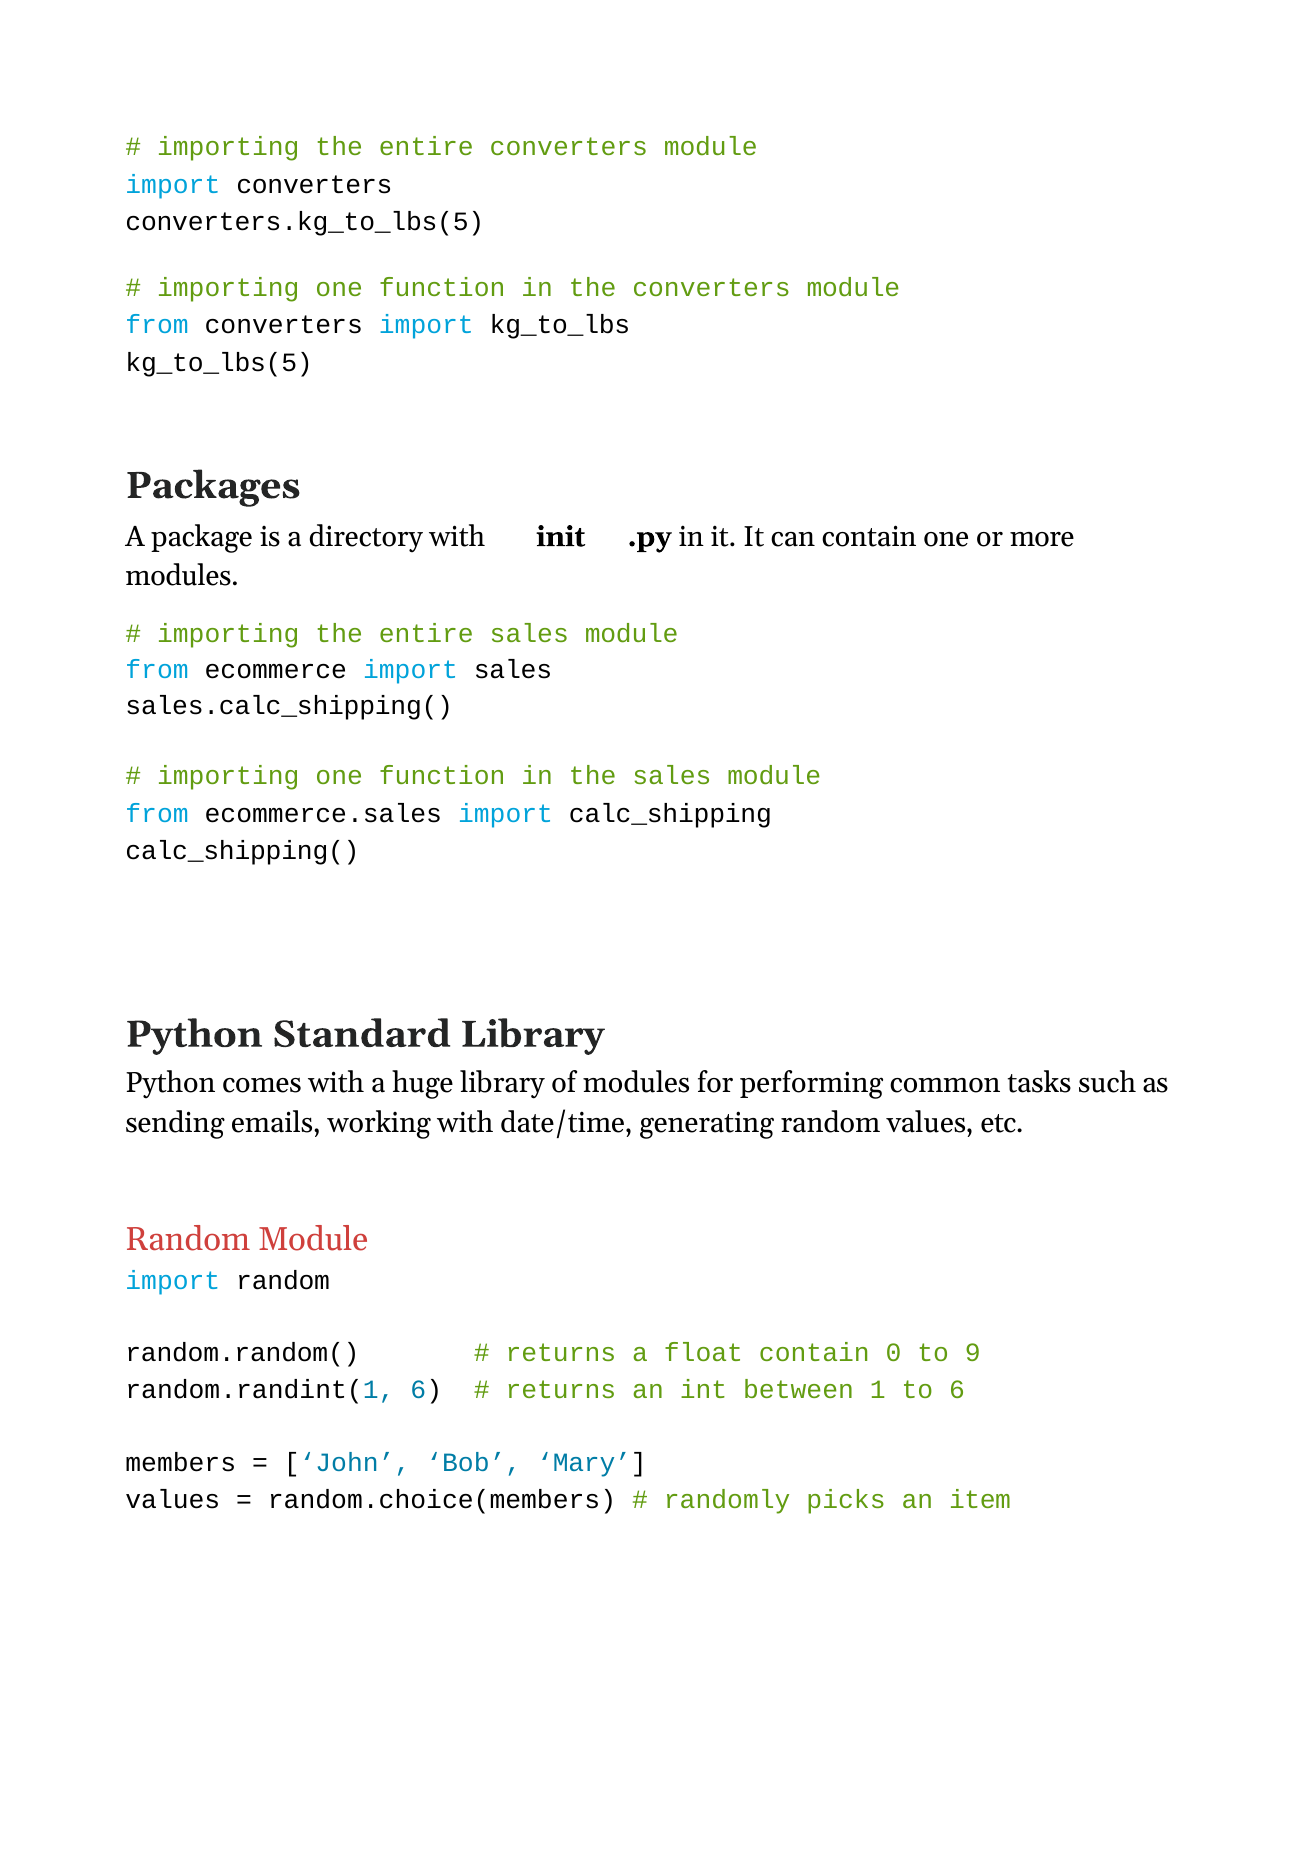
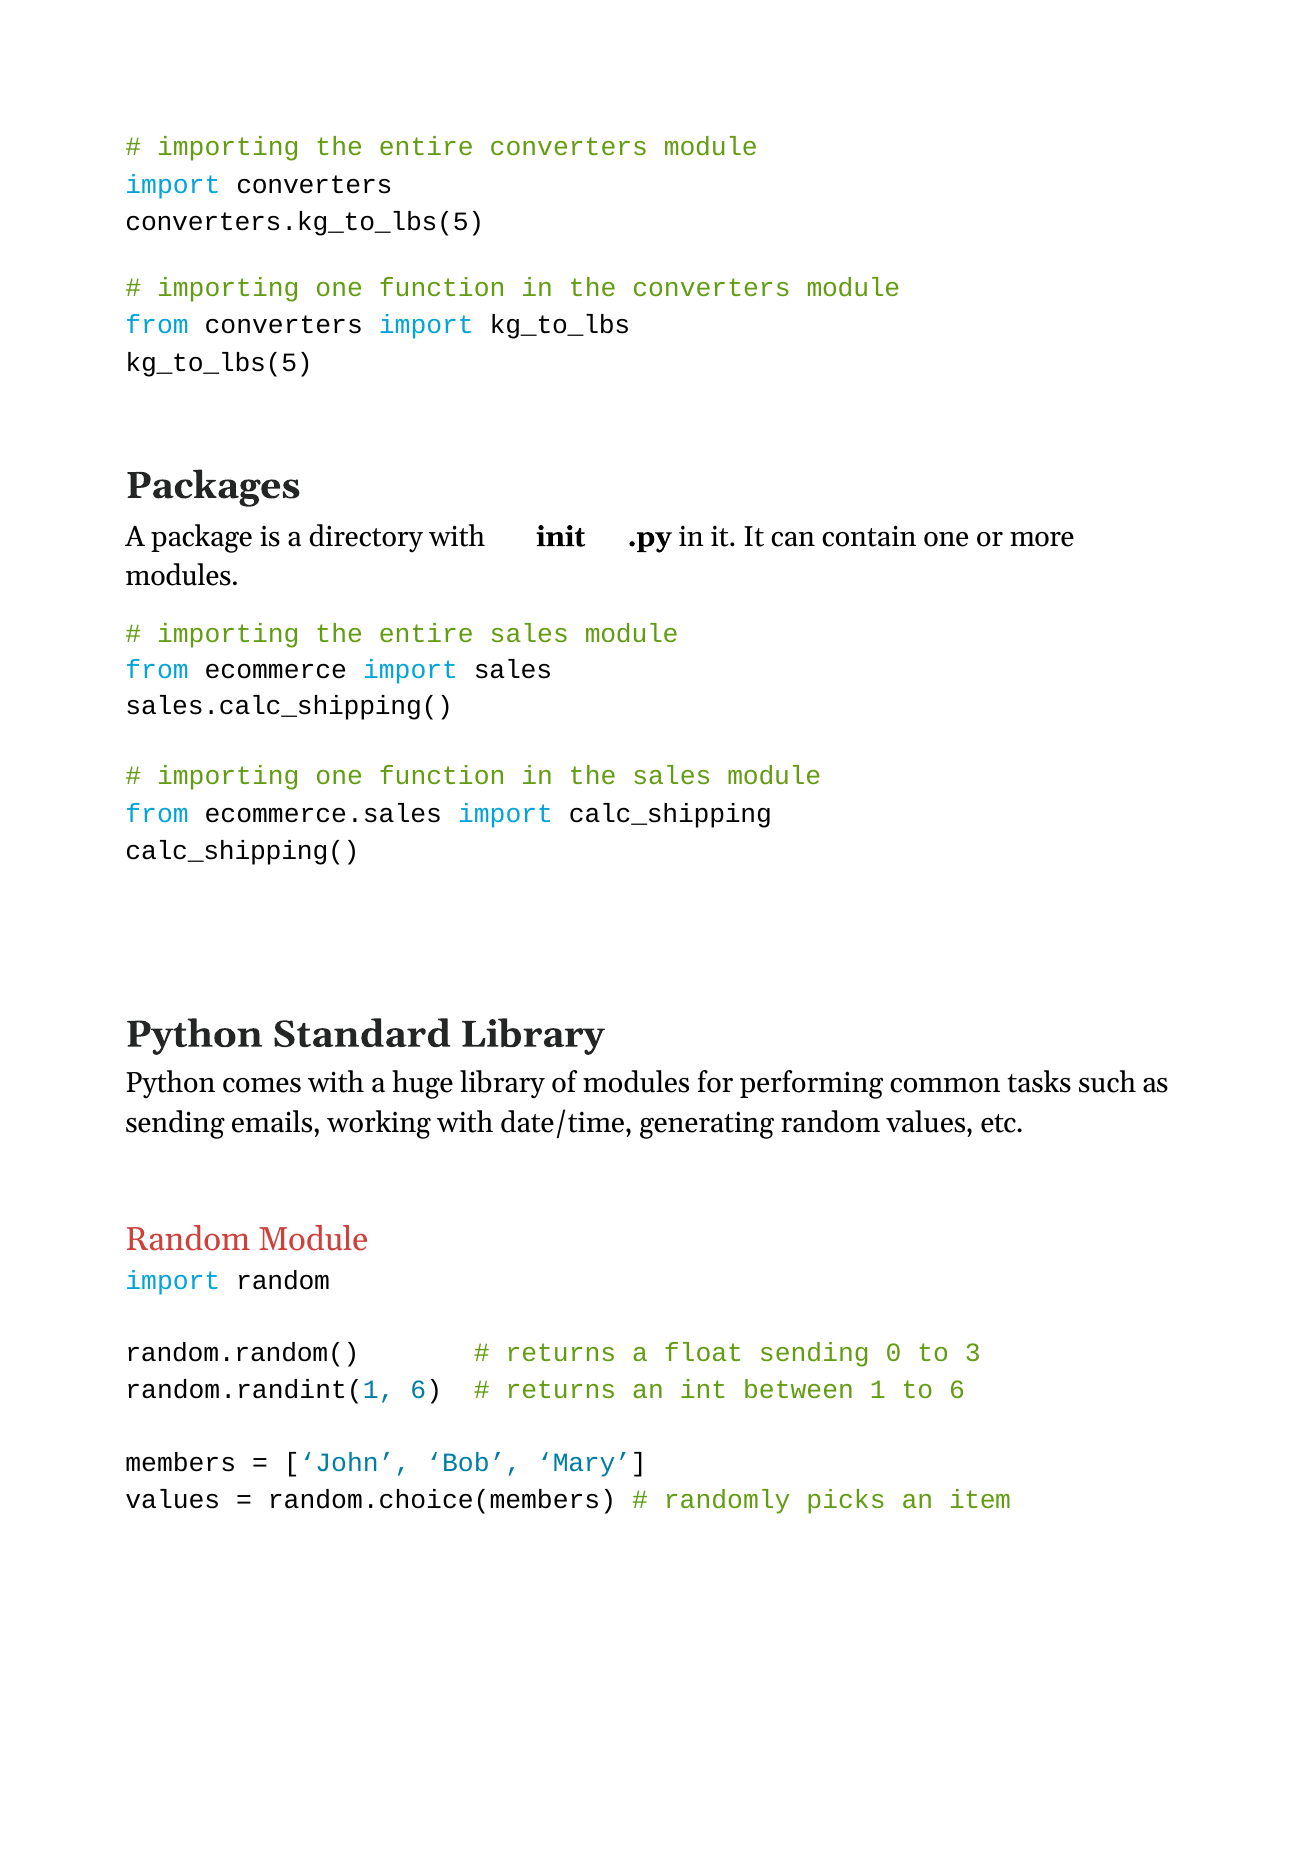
float contain: contain -> sending (814, 1353)
9: 9 -> 3 (973, 1353)
